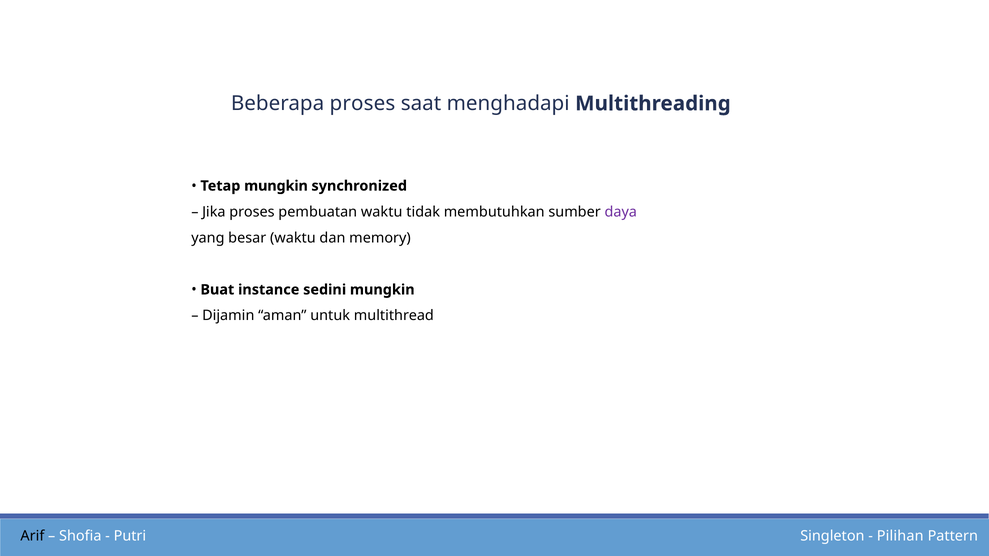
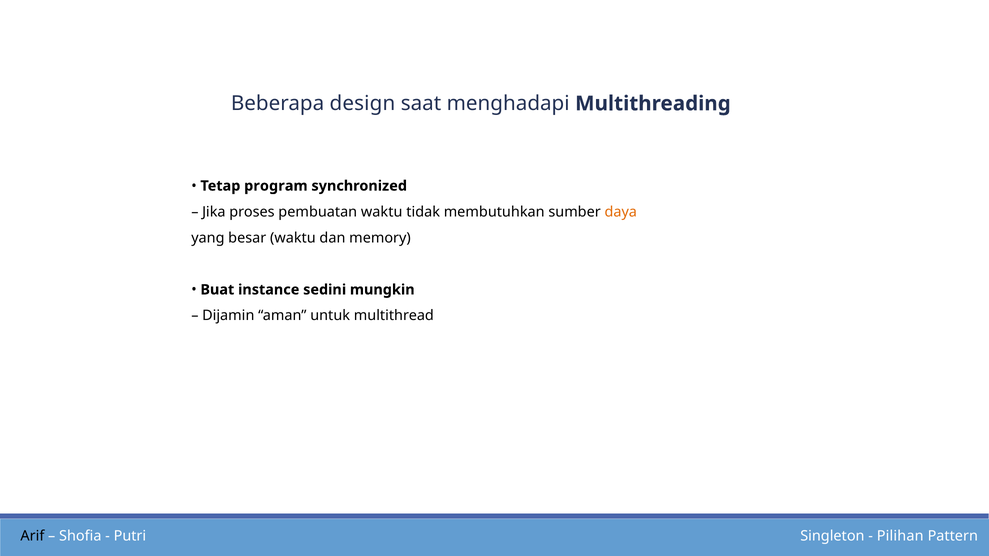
Beberapa proses: proses -> design (362, 104)
Tetap mungkin: mungkin -> program (276, 186)
daya colour: purple -> orange (621, 212)
